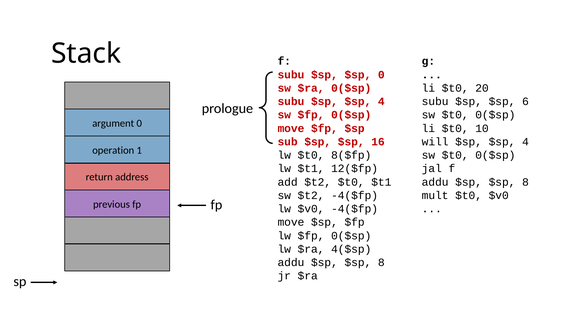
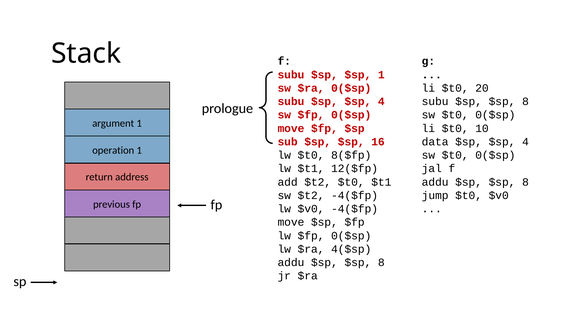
$sp 0: 0 -> 1 (381, 75)
subu $sp $sp 6: 6 -> 8 (525, 101)
argument 0: 0 -> 1 (139, 123)
will: will -> data (435, 142)
mult: mult -> jump (435, 195)
